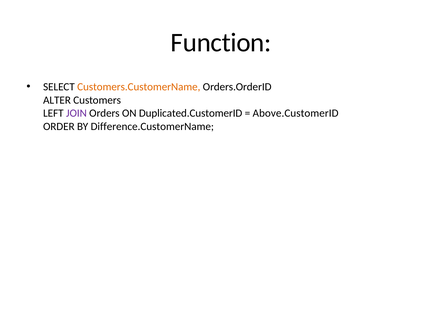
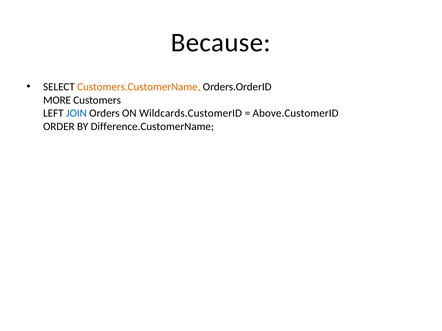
Function: Function -> Because (221, 43)
ALTER: ALTER -> MORE (57, 100)
JOIN colour: purple -> blue (76, 113)
Duplicated.CustomerID: Duplicated.CustomerID -> Wildcards.CustomerID (191, 113)
